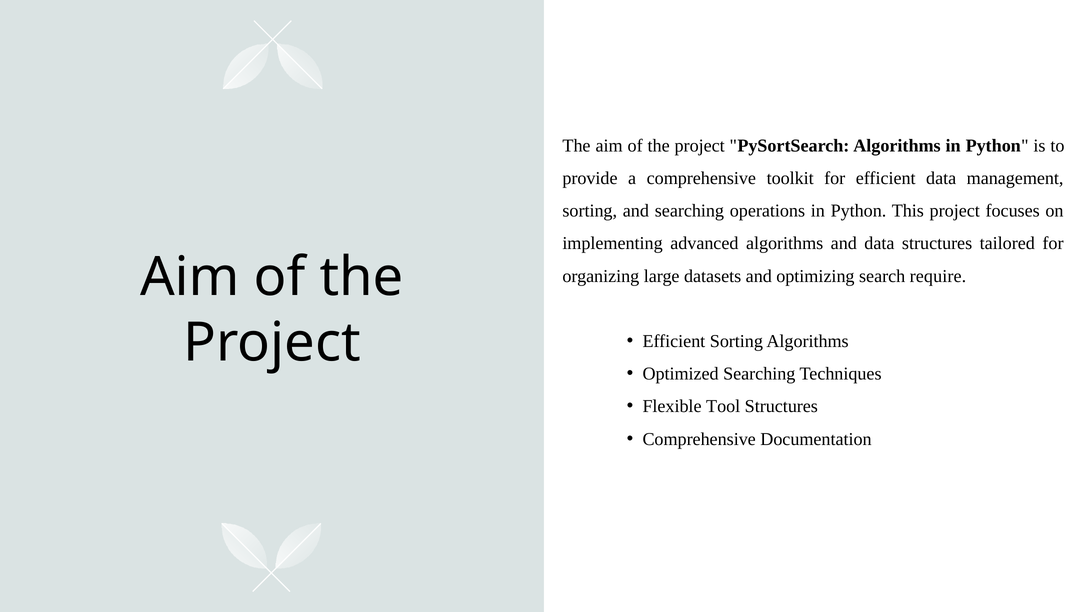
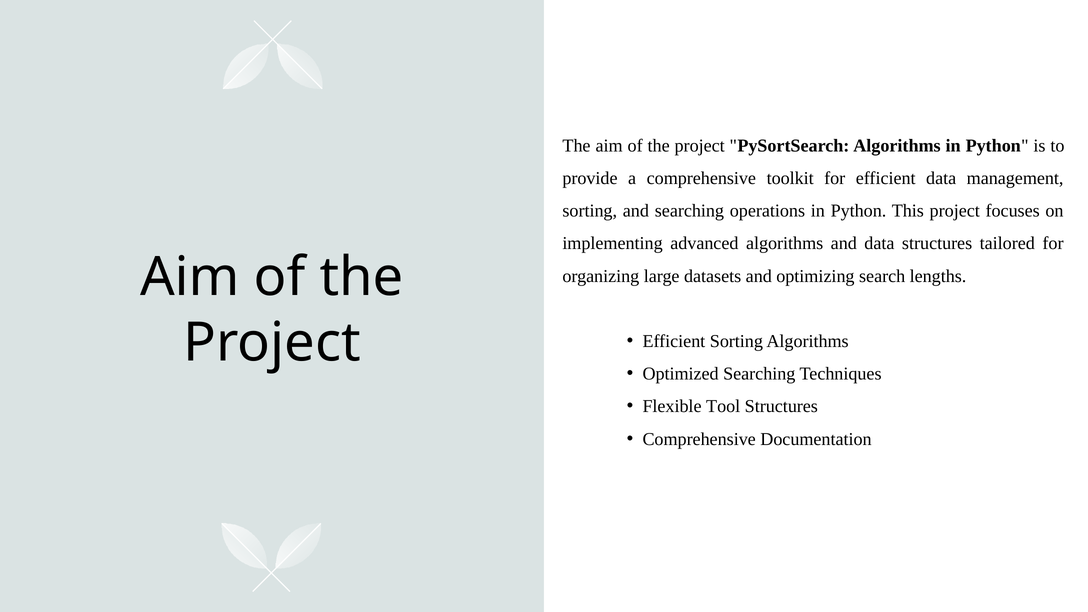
require: require -> lengths (938, 276)
